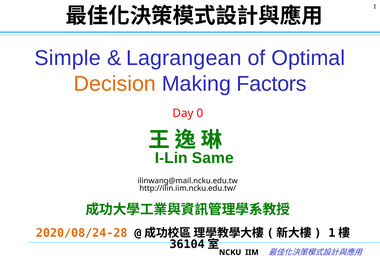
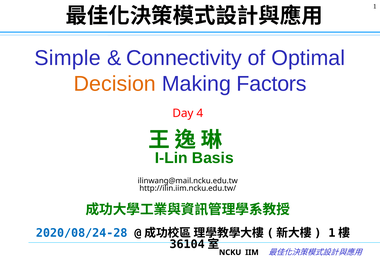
Lagrangean: Lagrangean -> Connectivity (184, 58)
0: 0 -> 4 (200, 113)
Same: Same -> Basis (213, 158)
2020/08/24-28 colour: orange -> blue (82, 233)
